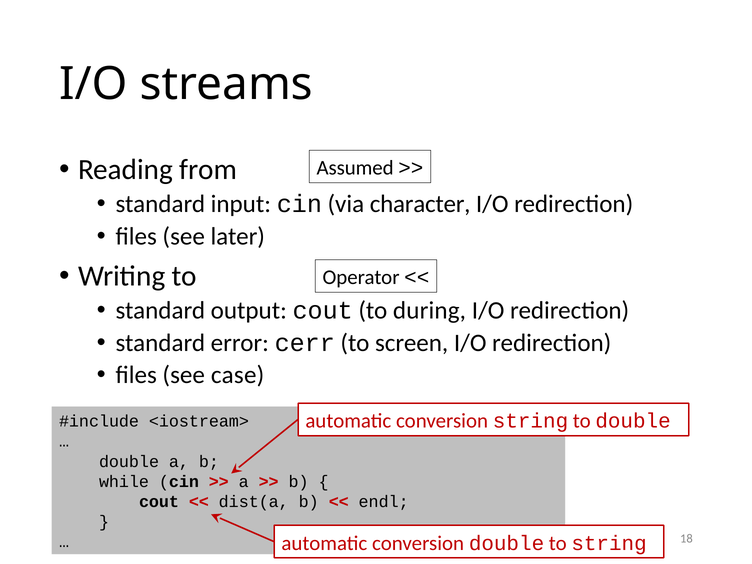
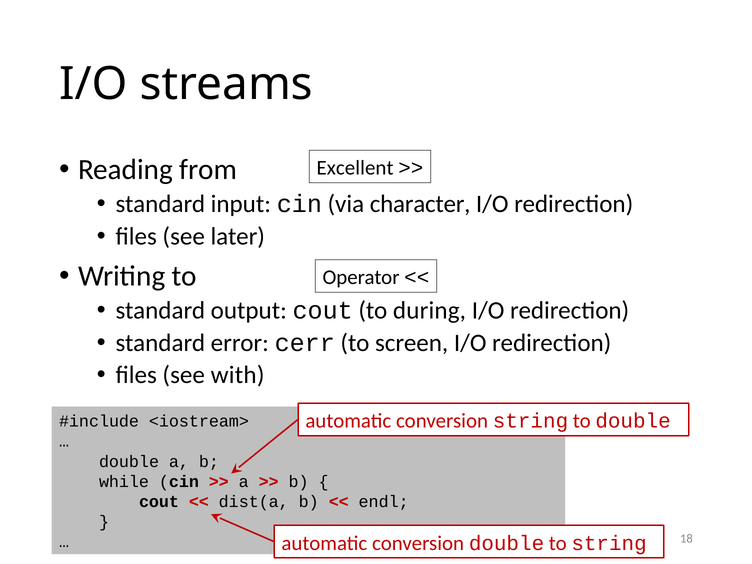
Assumed: Assumed -> Excellent (355, 168)
case: case -> with (238, 375)
